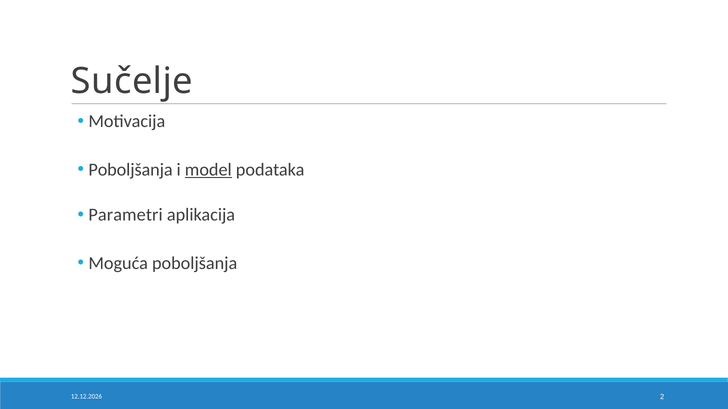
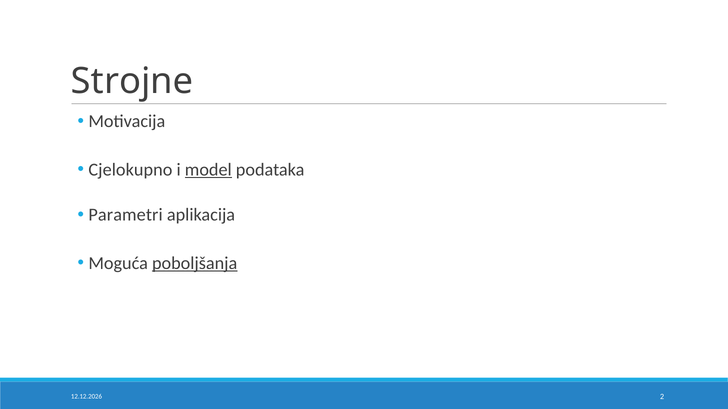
Sučelje: Sučelje -> Strojne (132, 82)
Poboljšanja: Poboljšanja -> Cjelokupno (130, 170)
poboljšanja underline: none -> present (195, 263)
